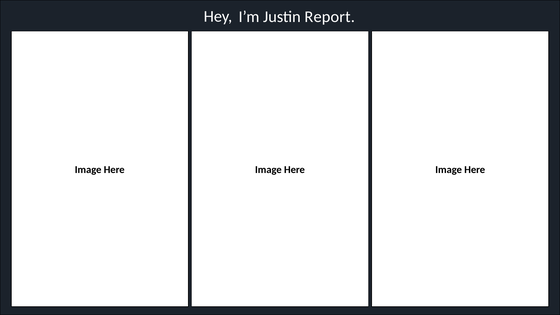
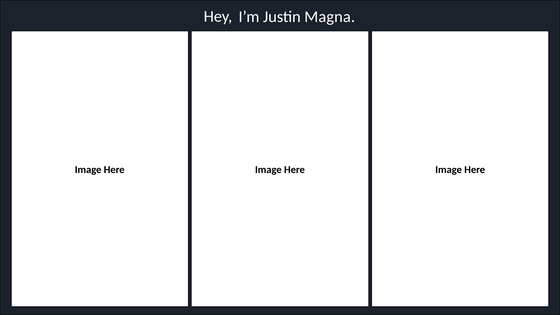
Report: Report -> Magna (330, 17)
